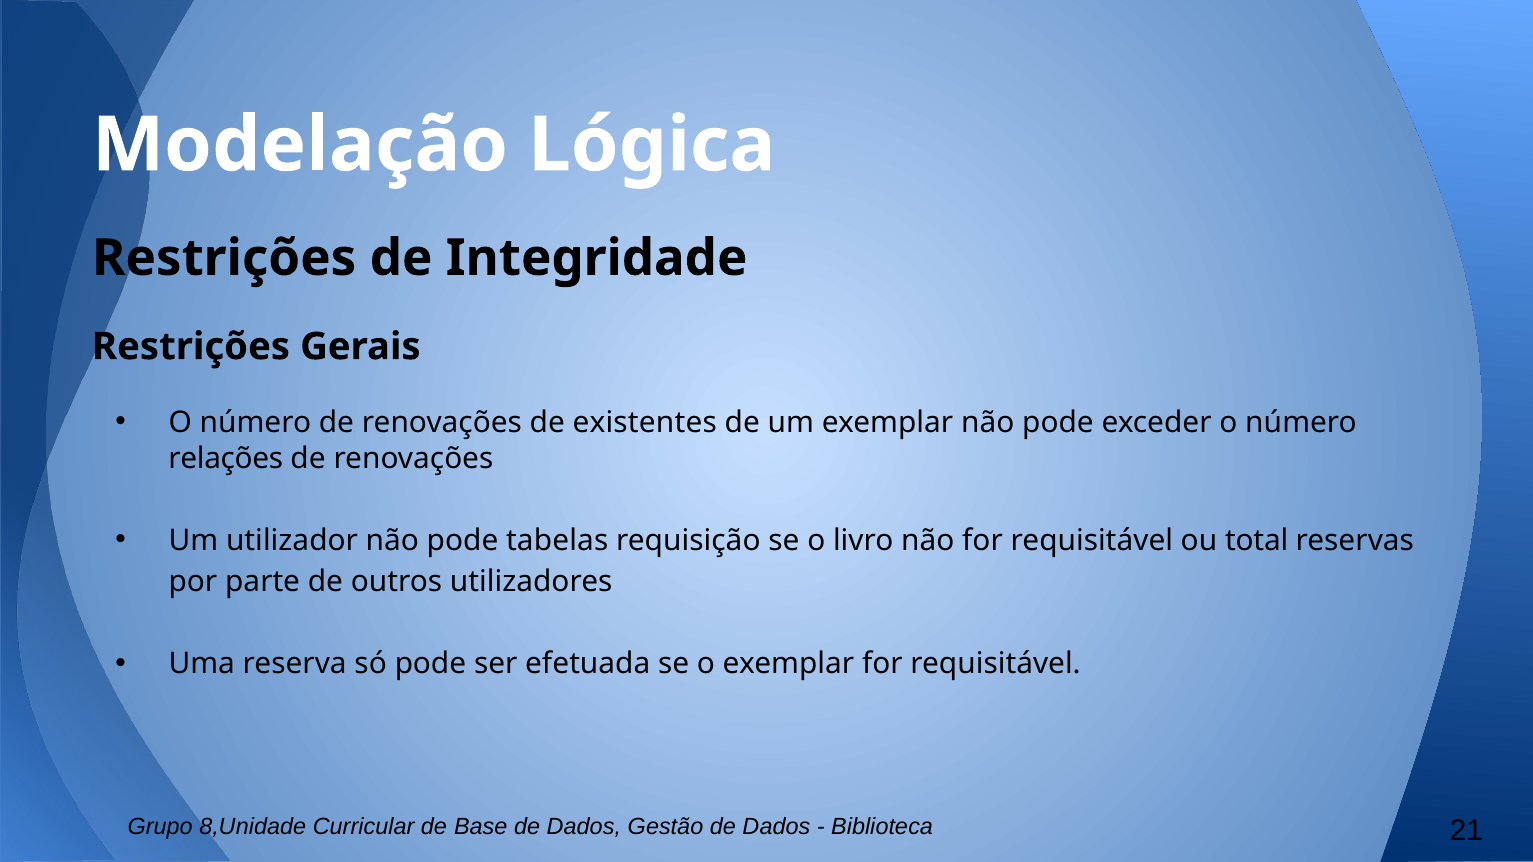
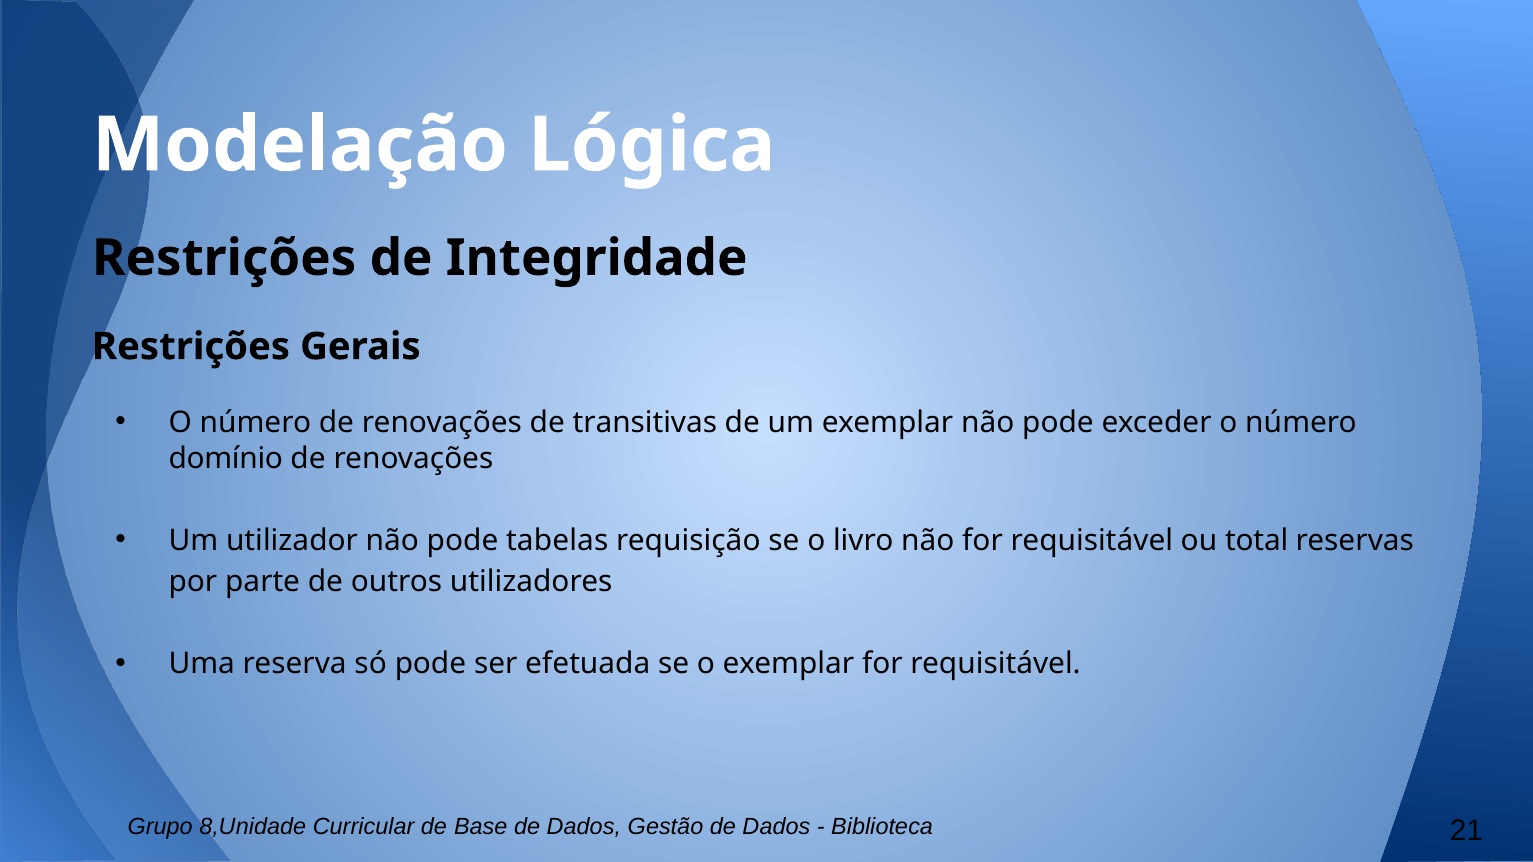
existentes: existentes -> transitivas (645, 423)
relações: relações -> domínio (226, 459)
